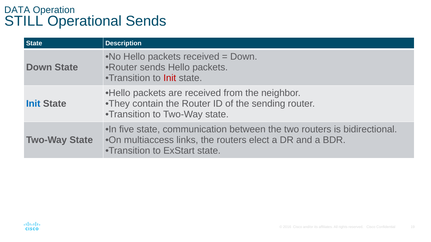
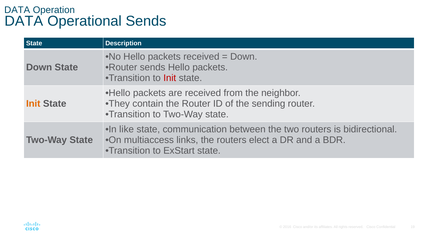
STILL: STILL -> DATA (24, 21)
Init colour: blue -> orange (33, 104)
five: five -> like (127, 130)
